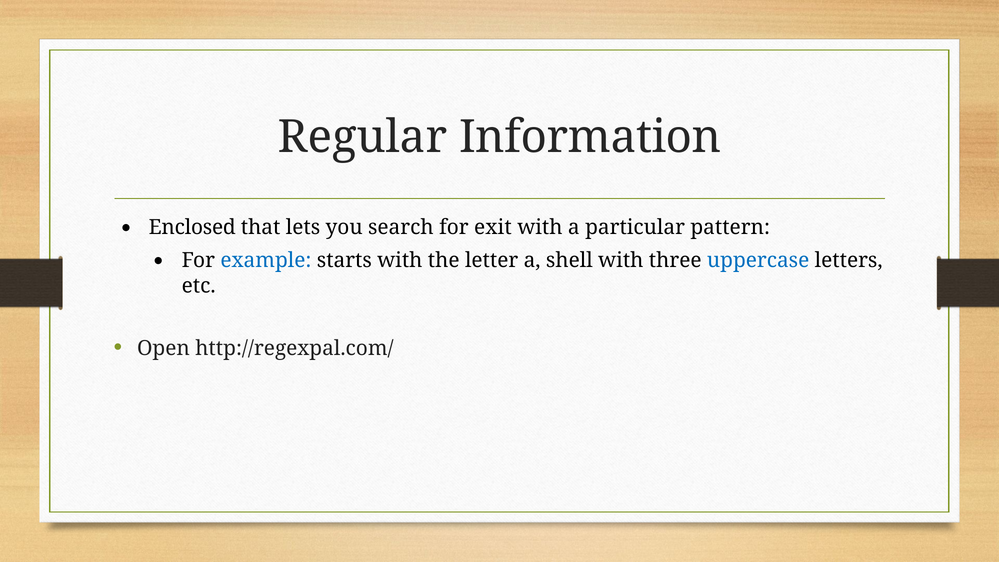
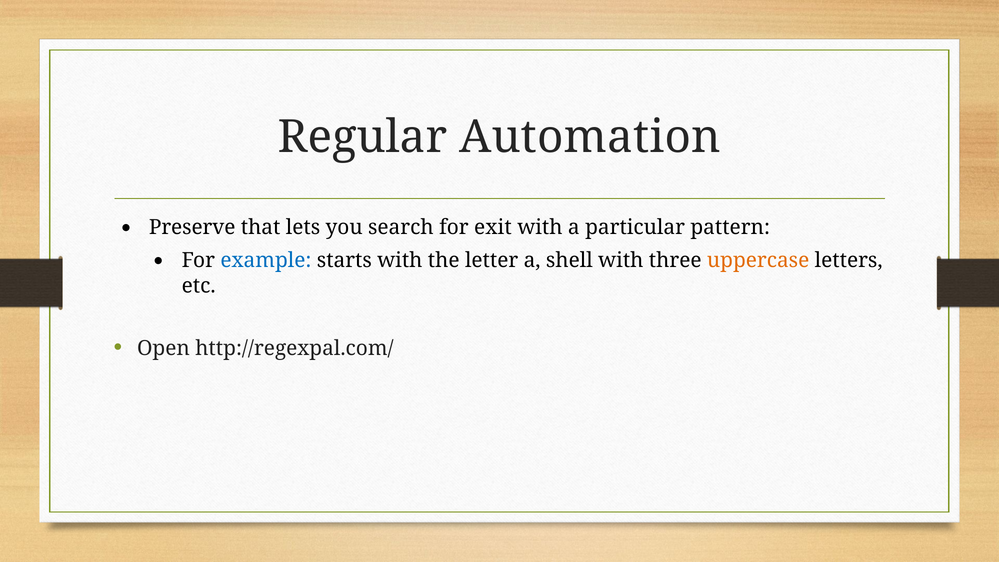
Information: Information -> Automation (590, 137)
Enclosed: Enclosed -> Preserve (192, 227)
uppercase colour: blue -> orange (758, 261)
